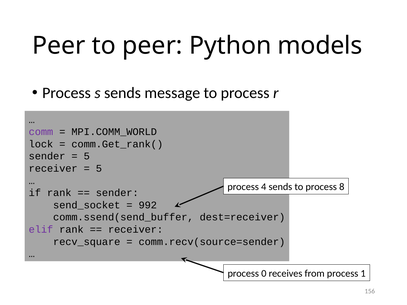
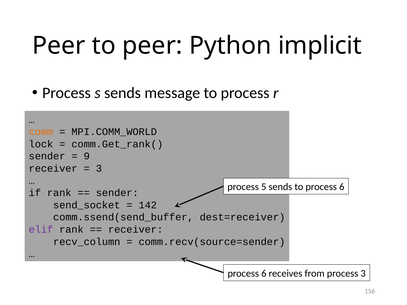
models: models -> implicit (320, 46)
comm colour: purple -> orange (41, 132)
5: 5 -> 9 (87, 156)
5: 5 -> 3 (99, 169)
4: 4 -> 5 (264, 187)
to process 8: 8 -> 6 (342, 187)
992: 992 -> 142 (148, 205)
recv_square: recv_square -> recv_column (87, 242)
0: 0 -> 6 (264, 274)
process 1: 1 -> 3 (363, 274)
